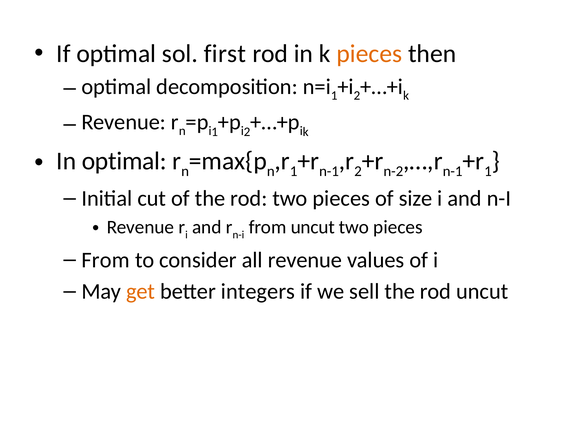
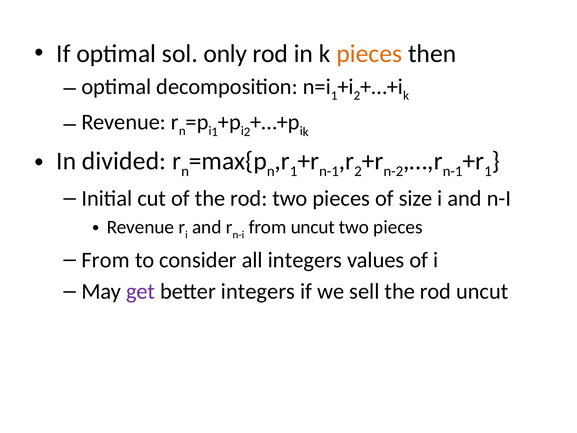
first: first -> only (225, 54)
In optimal: optimal -> divided (124, 161)
all revenue: revenue -> integers (305, 260)
get colour: orange -> purple (141, 291)
